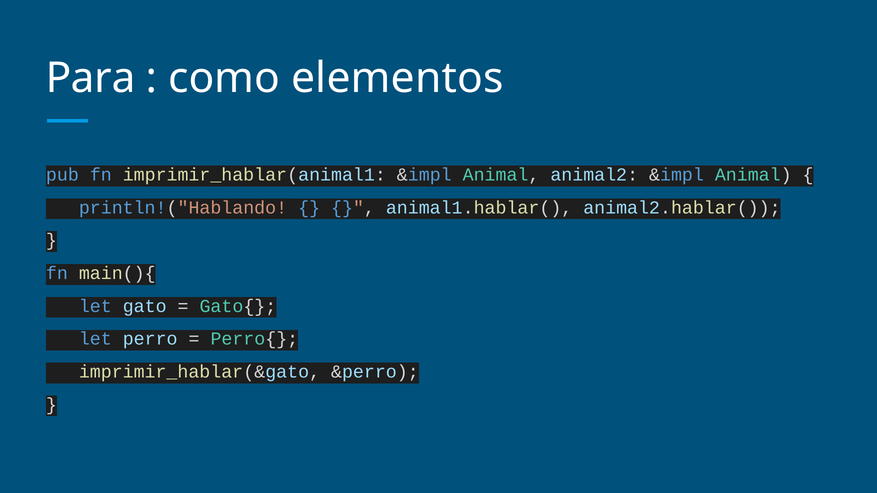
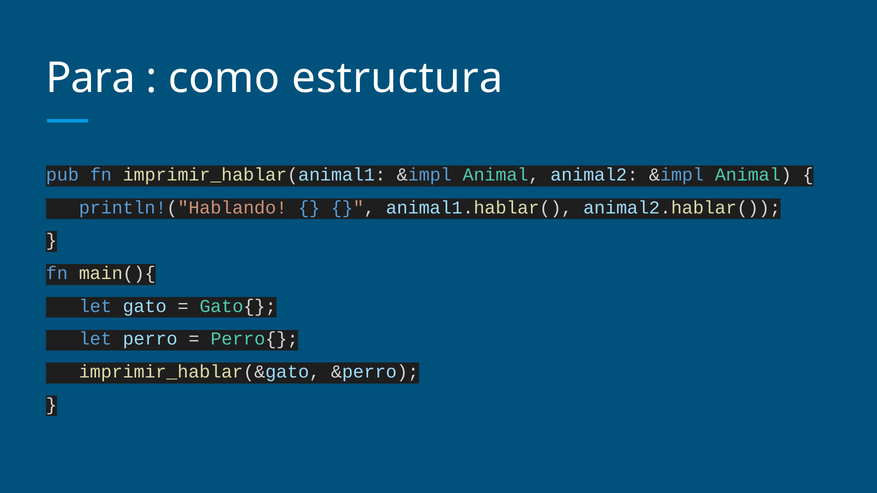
elementos: elementos -> estructura (397, 78)
